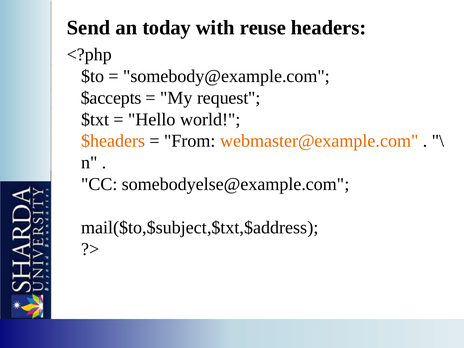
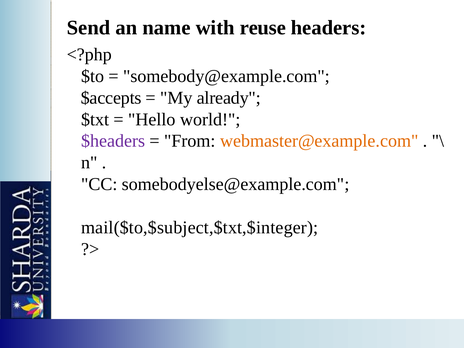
today: today -> name (166, 28)
request: request -> already (229, 98)
$headers colour: orange -> purple (113, 141)
mail($to,$subject,$txt,$address: mail($to,$subject,$txt,$address -> mail($to,$subject,$txt,$integer (200, 227)
